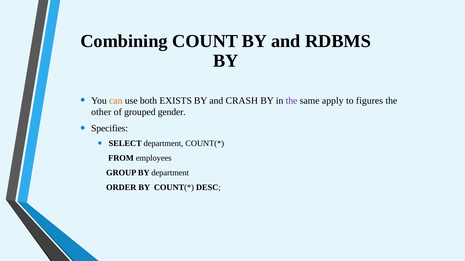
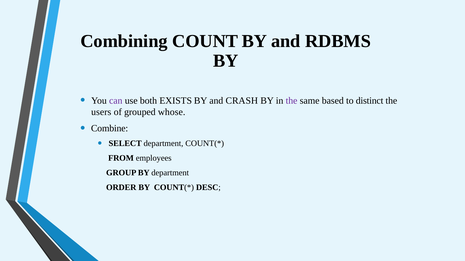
can colour: orange -> purple (116, 101)
apply: apply -> based (333, 101)
figures: figures -> distinct (370, 101)
other: other -> users (101, 112)
gender: gender -> whose (172, 112)
Specifies: Specifies -> Combine (110, 129)
